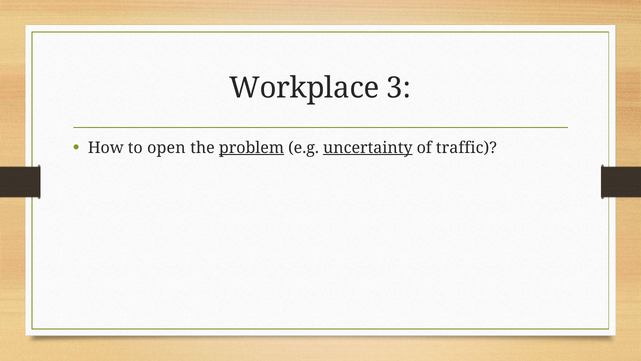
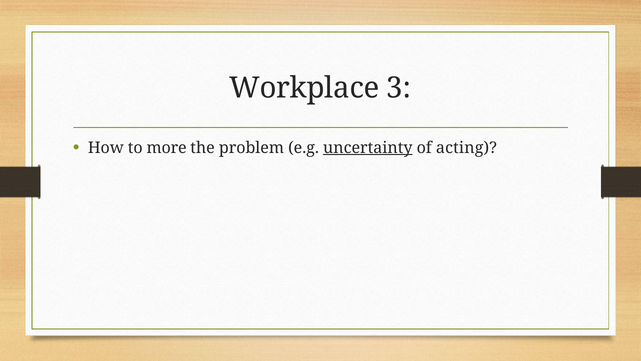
open: open -> more (167, 148)
problem underline: present -> none (251, 148)
traffic: traffic -> acting (466, 148)
